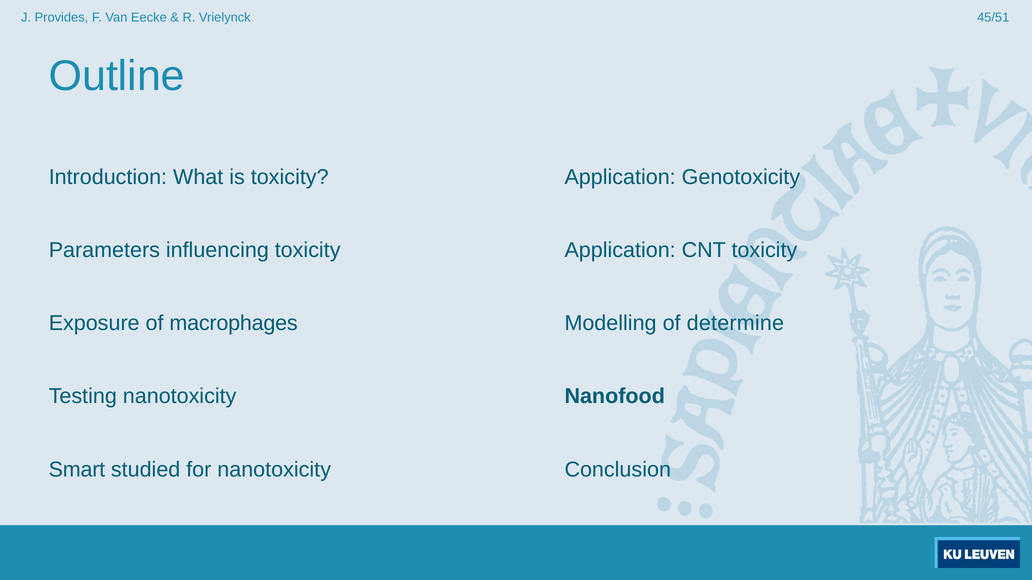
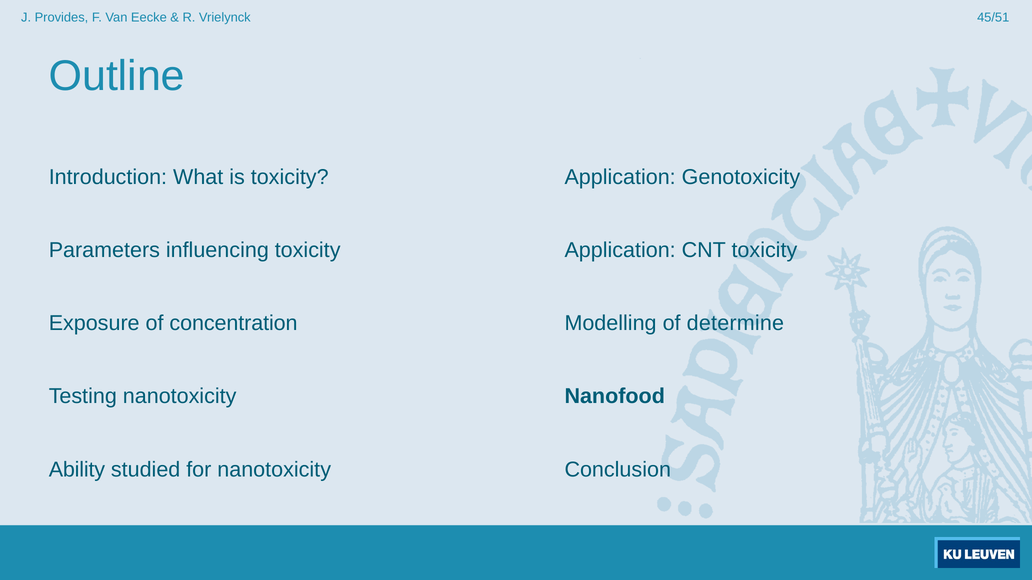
macrophages: macrophages -> concentration (234, 324)
Smart: Smart -> Ability (77, 470)
